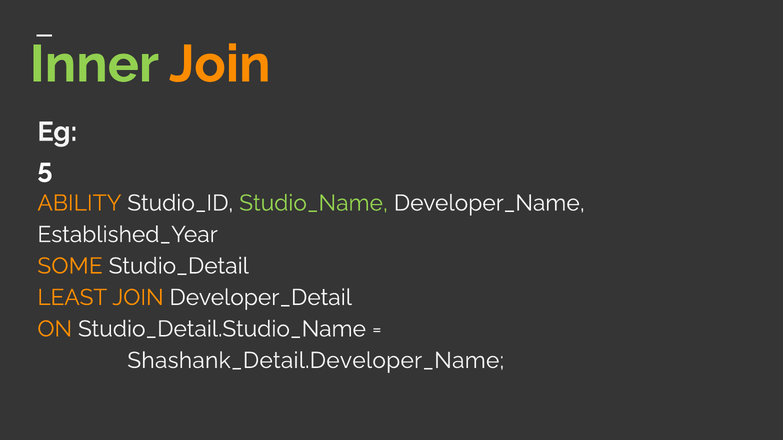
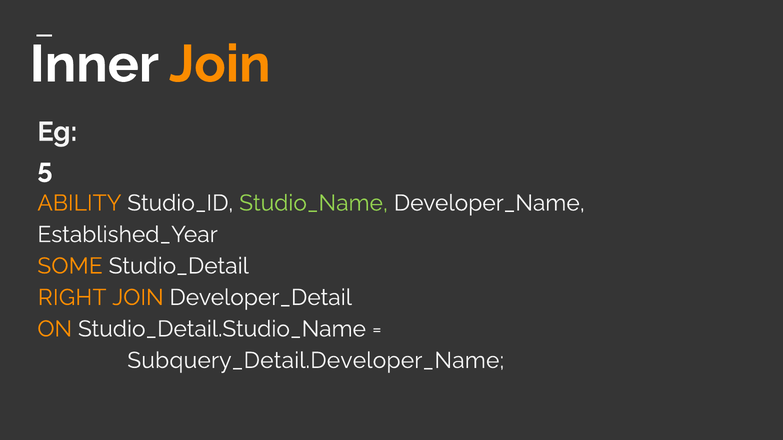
Inner colour: light green -> white (94, 64)
LEAST: LEAST -> RIGHT (72, 298)
Shashank_Detail.Developer_Name: Shashank_Detail.Developer_Name -> Subquery_Detail.Developer_Name (316, 361)
